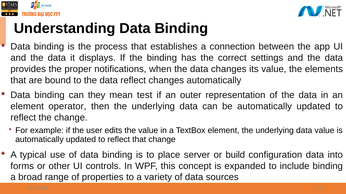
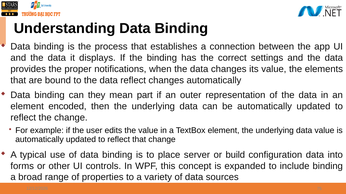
test: test -> part (145, 95)
operator: operator -> encoded (67, 107)
